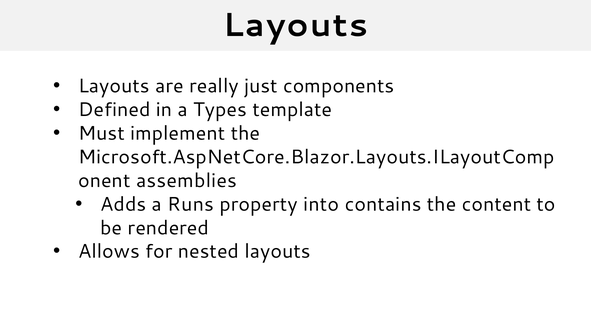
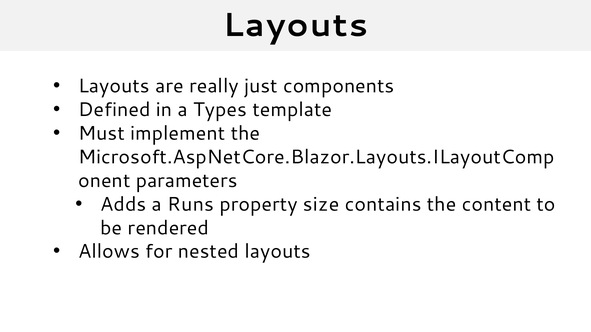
assemblies: assemblies -> parameters (187, 181)
into: into -> size (321, 205)
